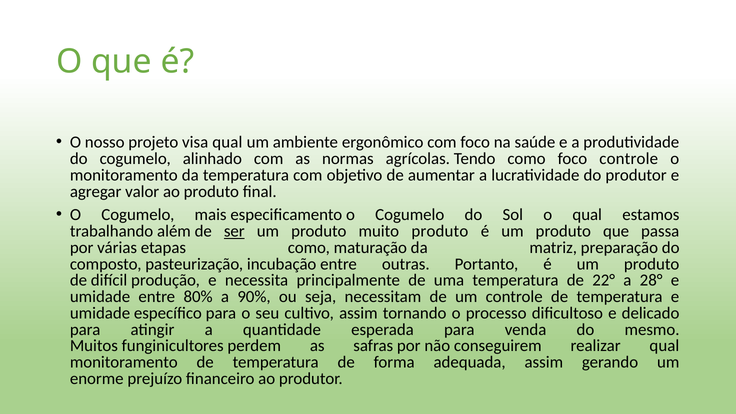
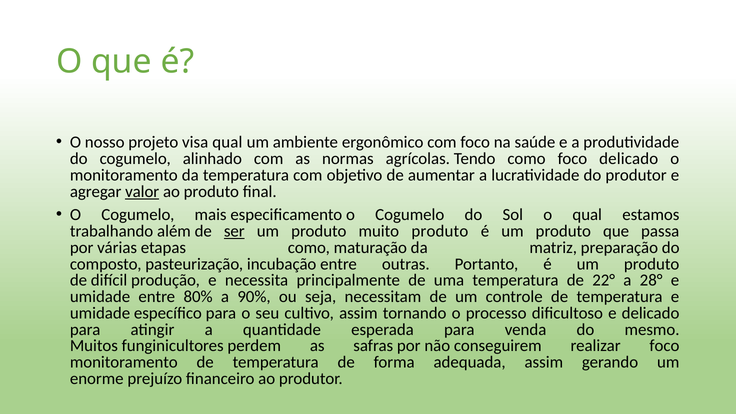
foco controle: controle -> delicado (629, 159)
valor underline: none -> present (142, 192)
realizar qual: qual -> foco (664, 346)
